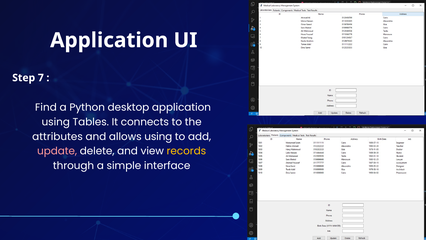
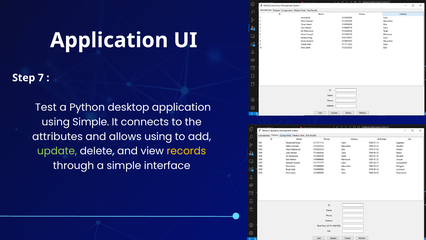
Find: Find -> Test (46, 107)
using Tables: Tables -> Simple (91, 122)
update colour: pink -> light green (57, 151)
